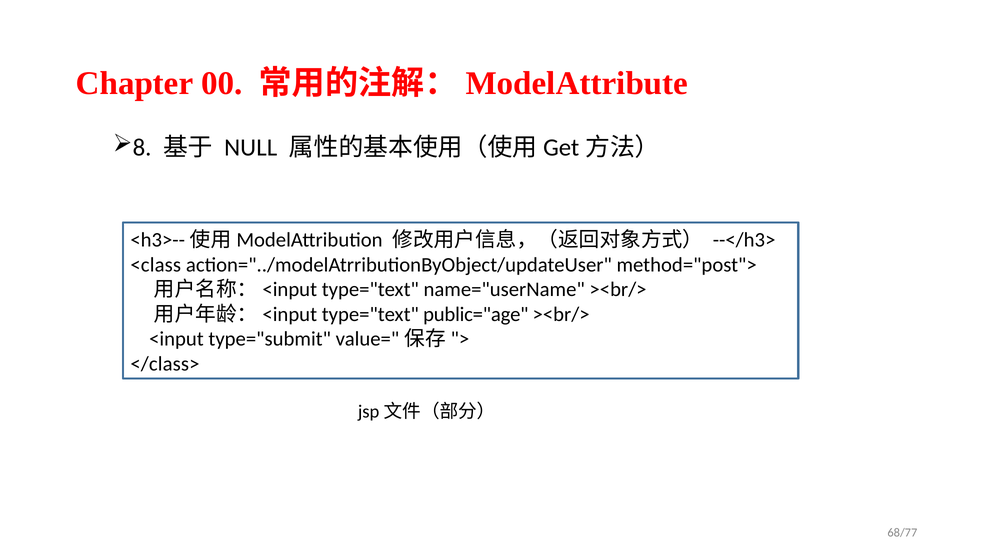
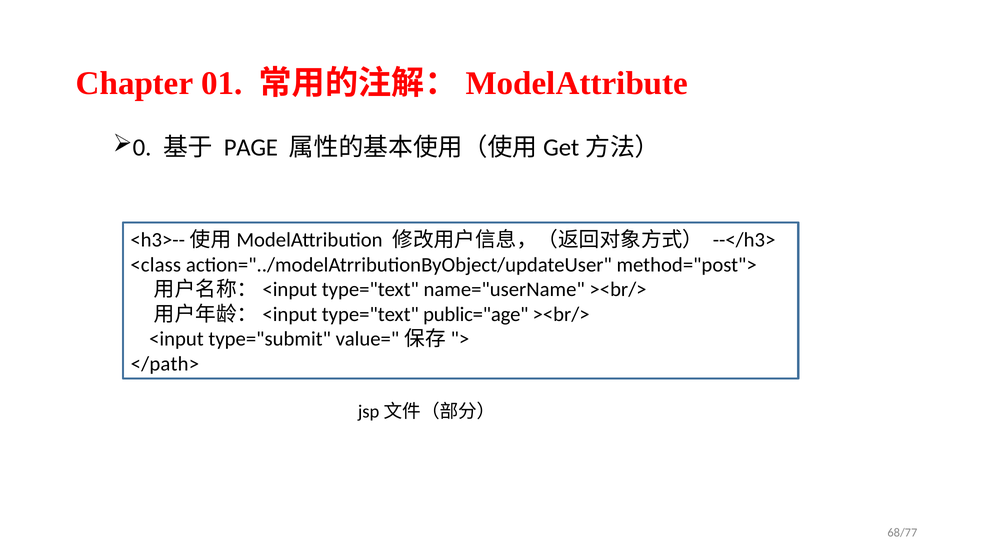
00: 00 -> 01 (222, 83)
8: 8 -> 0 (142, 148)
NULL: NULL -> PAGE (251, 148)
</class>: </class> -> </path> (165, 364)
